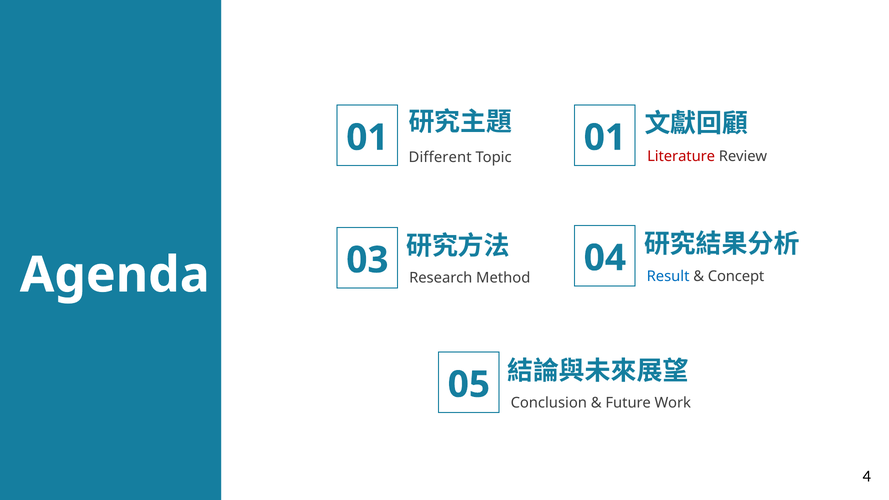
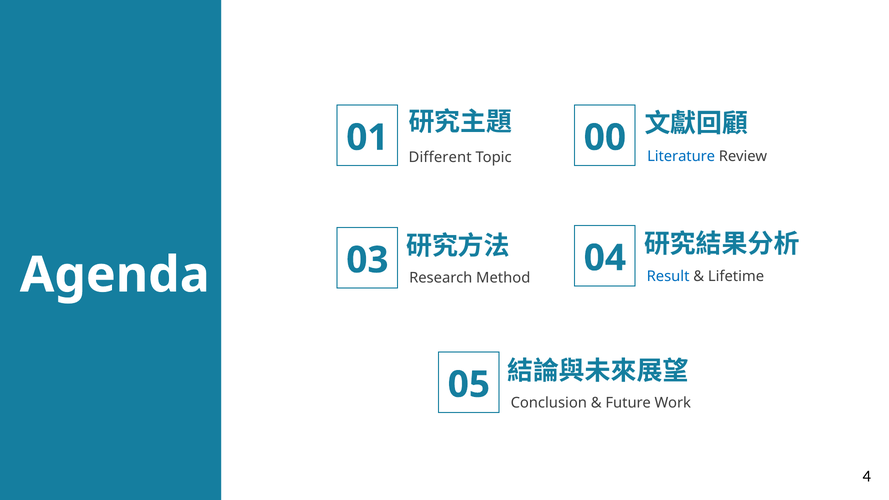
01 01: 01 -> 00 (605, 138)
Literature colour: red -> blue (681, 156)
Concept: Concept -> Lifetime (736, 277)
